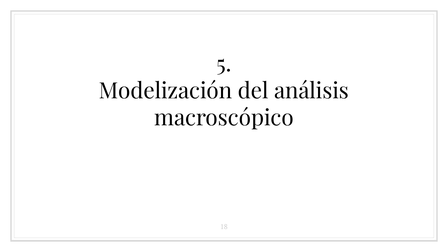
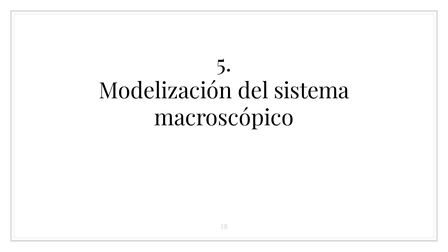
análisis: análisis -> sistema (312, 91)
